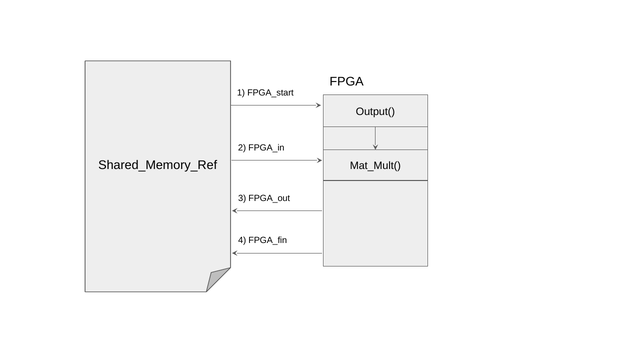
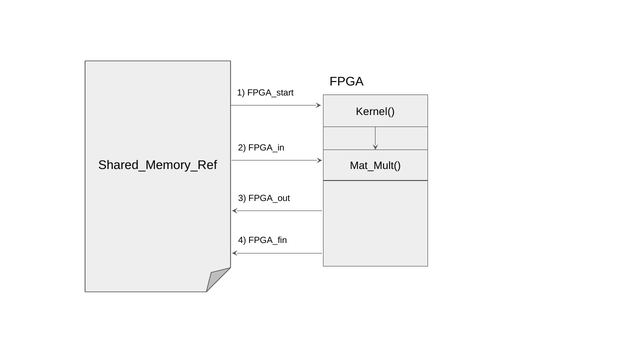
Output(: Output( -> Kernel( (375, 112)
